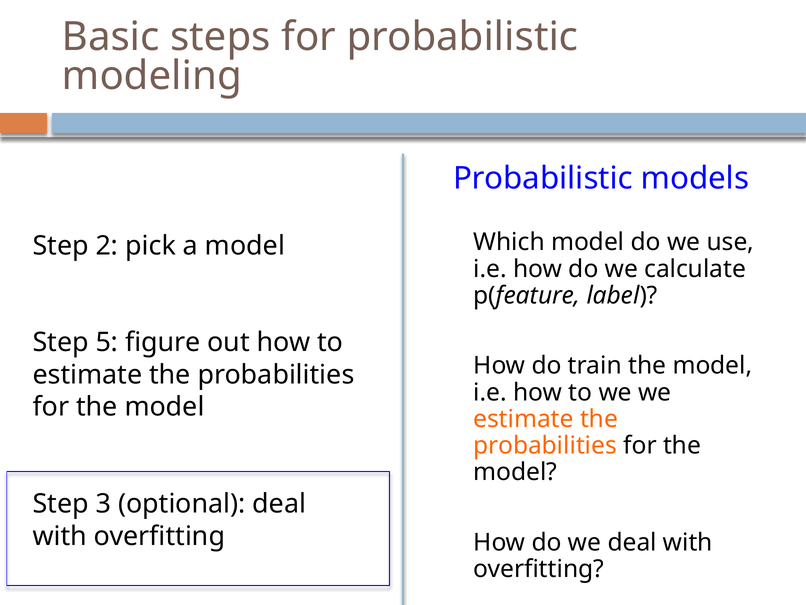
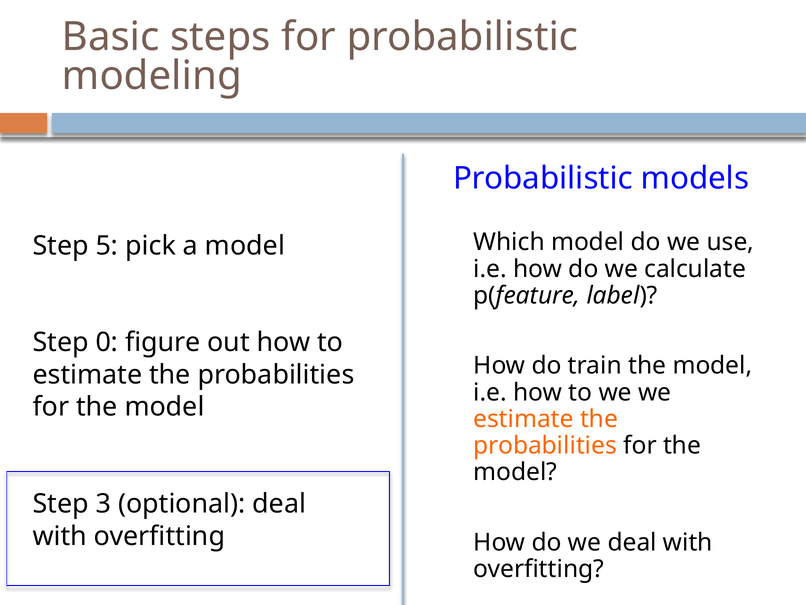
2: 2 -> 5 (107, 246)
5: 5 -> 0 (107, 342)
